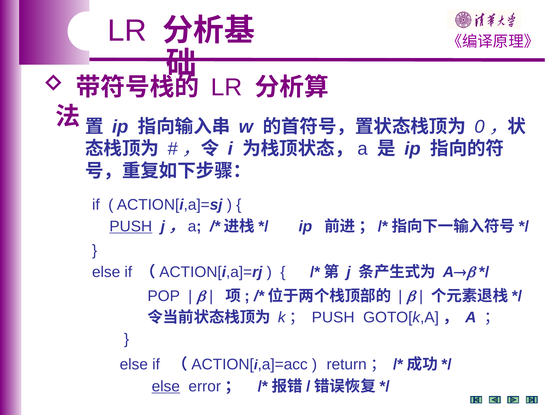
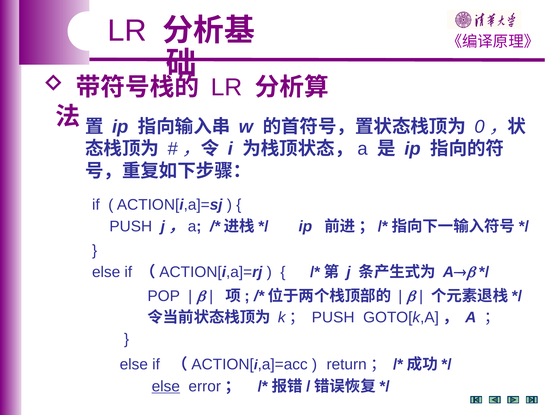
PUSH underline: present -> none (131, 227)
